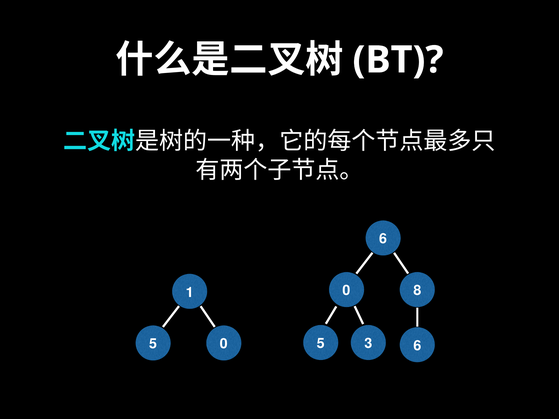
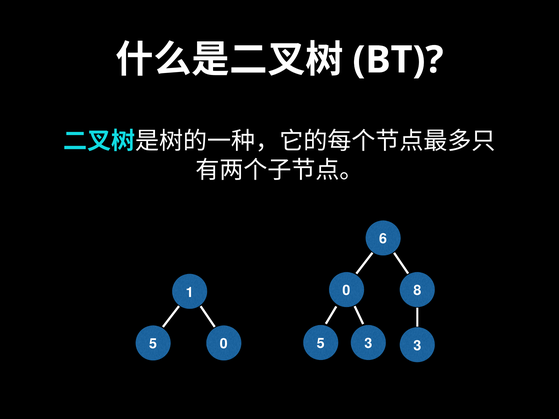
6: 6 -> 3 (417, 346)
